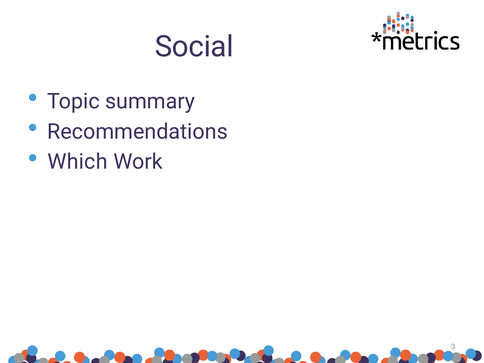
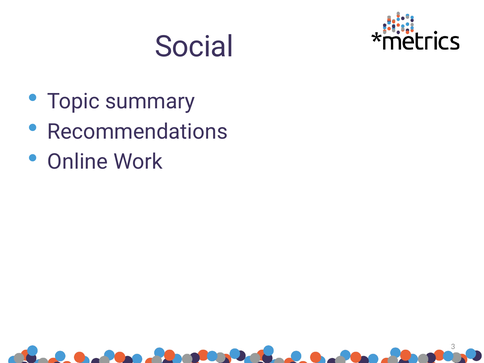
Which: Which -> Online (78, 162)
